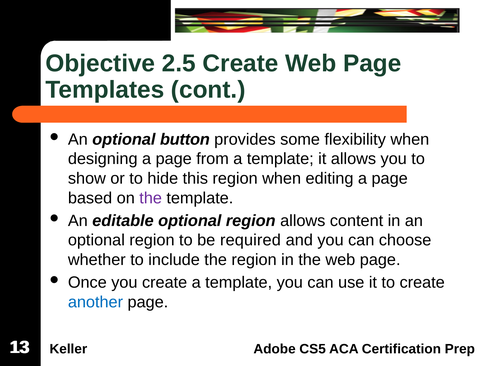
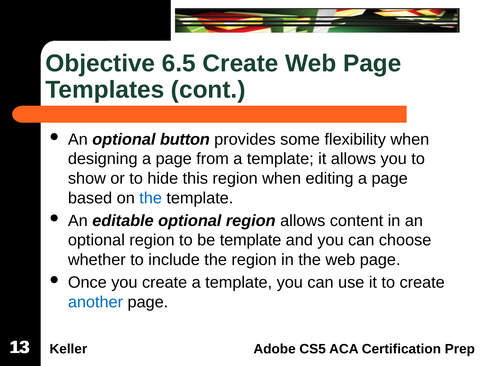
2.5: 2.5 -> 6.5 (179, 64)
the colour: purple -> blue (151, 198)
be required: required -> template (251, 240)
